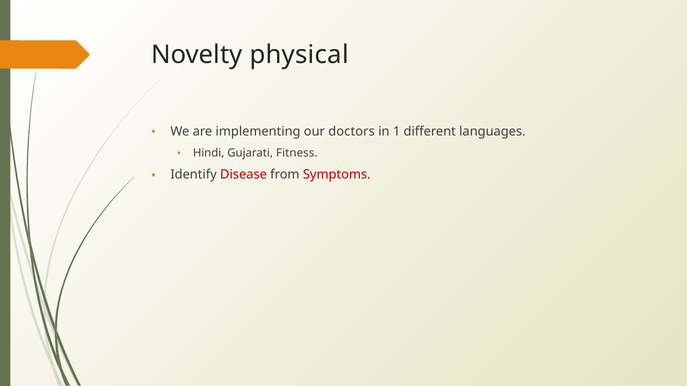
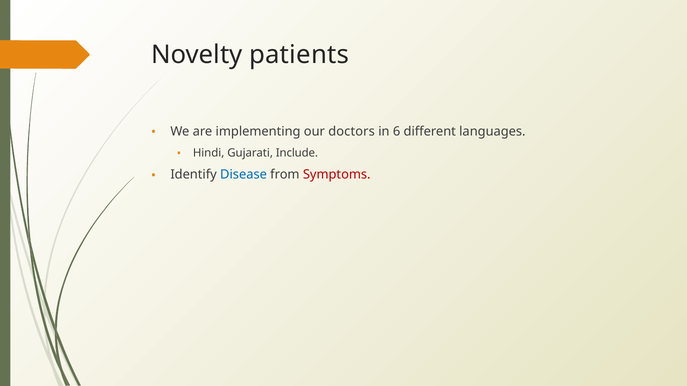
physical: physical -> patients (299, 55)
1: 1 -> 6 (397, 131)
Fitness: Fitness -> Include (297, 153)
Disease colour: red -> blue (244, 175)
